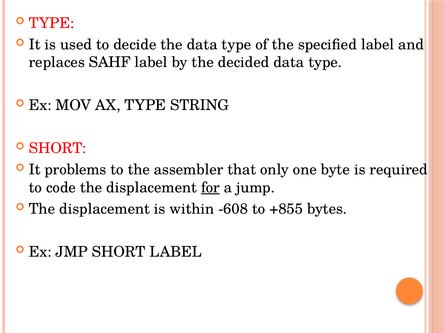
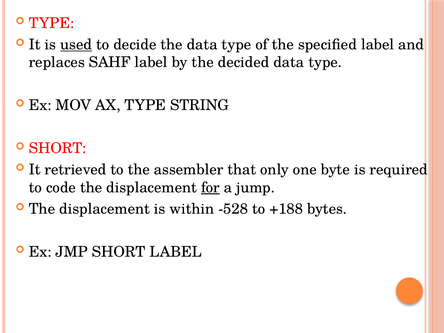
used underline: none -> present (76, 45)
problems: problems -> retrieved (76, 170)
-608: -608 -> -528 (233, 209)
+855: +855 -> +188 (286, 209)
